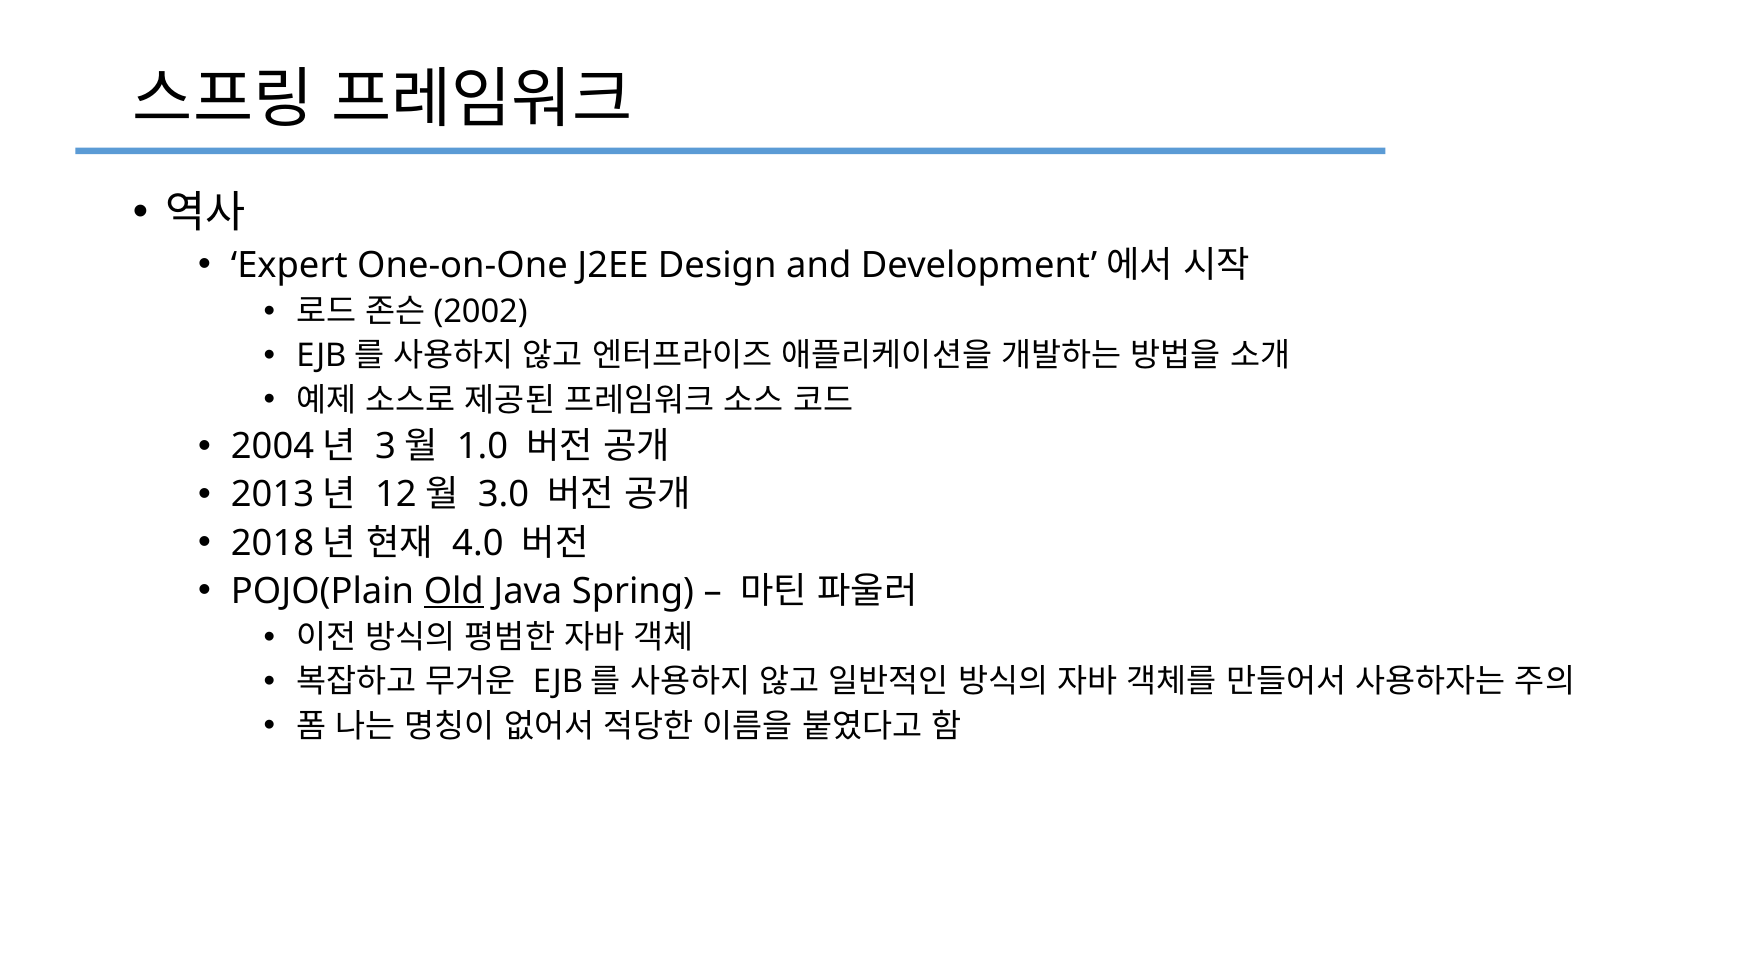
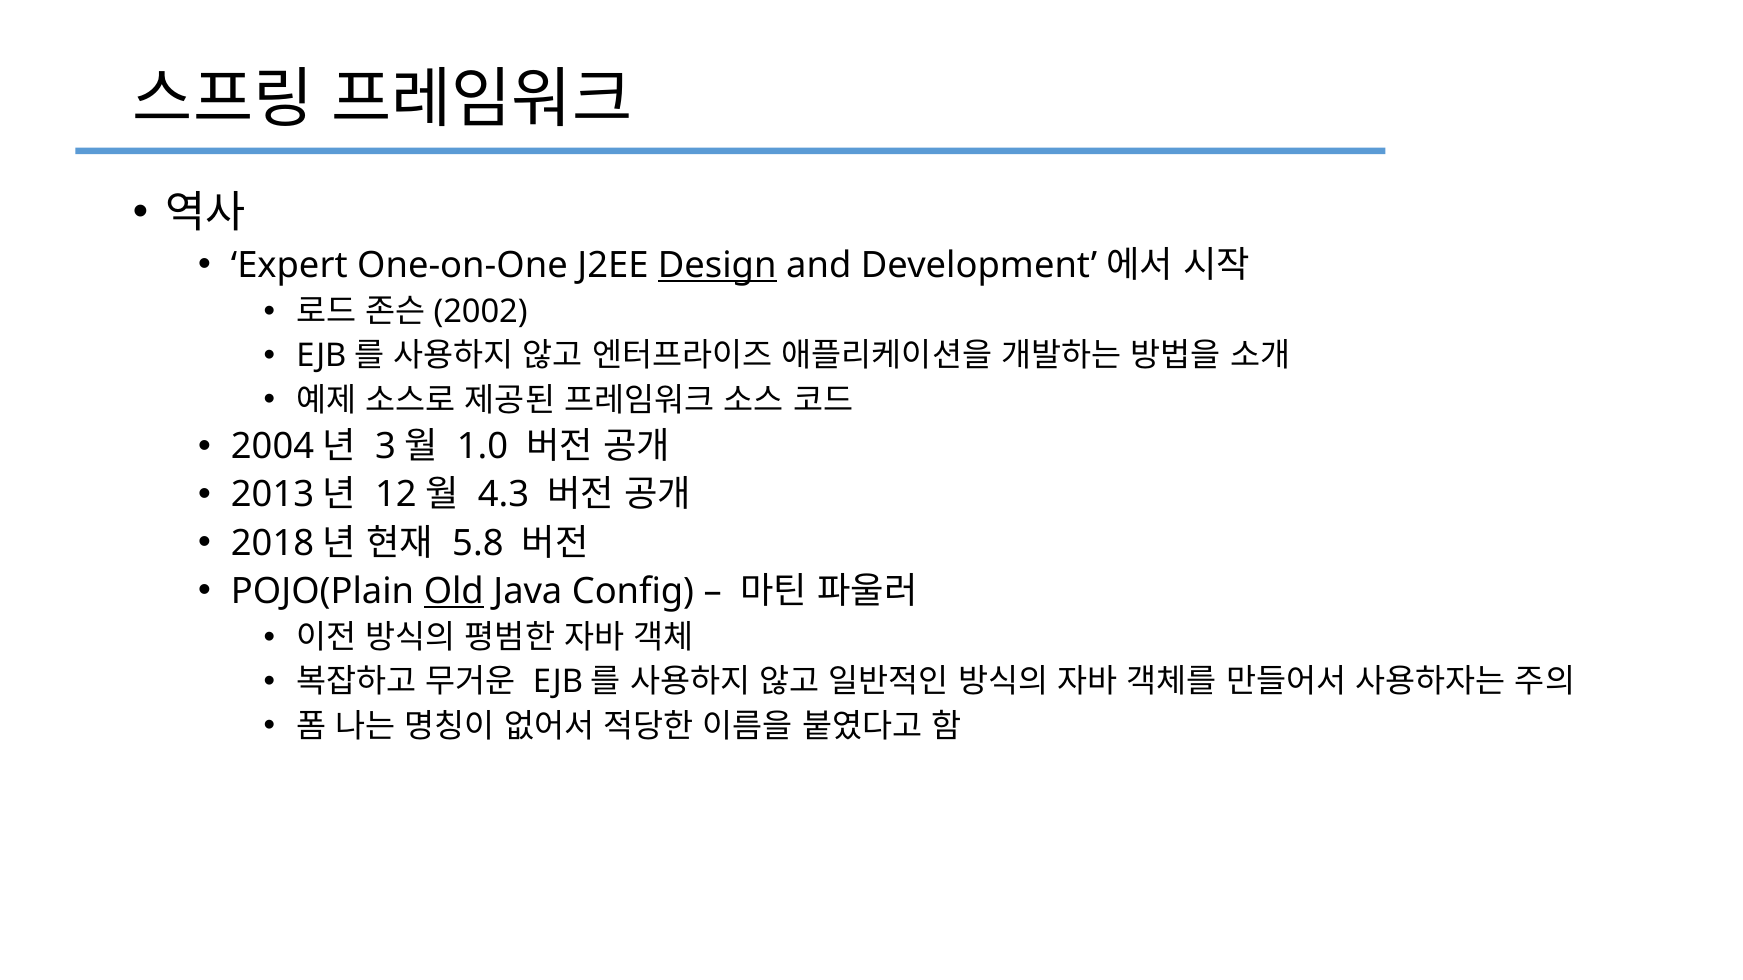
Design underline: none -> present (717, 265)
3.0: 3.0 -> 4.3 (503, 495)
4.0: 4.0 -> 5.8 (478, 543)
Spring: Spring -> Config (633, 592)
